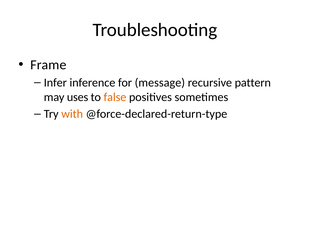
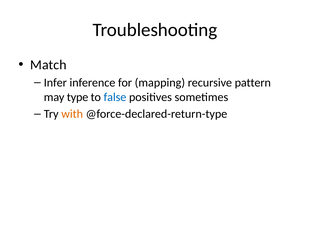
Frame: Frame -> Match (48, 65)
message: message -> mapping (160, 83)
uses: uses -> type (78, 97)
false colour: orange -> blue (115, 97)
